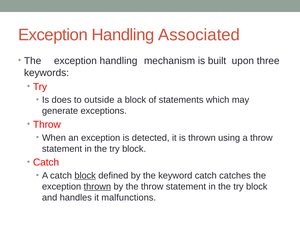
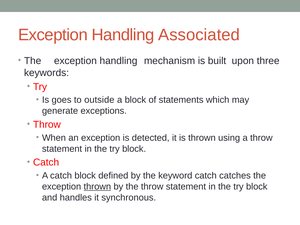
does: does -> goes (62, 100)
block underline: present -> none (85, 176)
malfunctions: malfunctions -> synchronous (129, 198)
